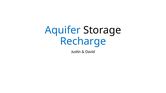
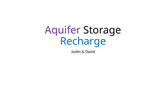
Aquifer colour: blue -> purple (63, 30)
